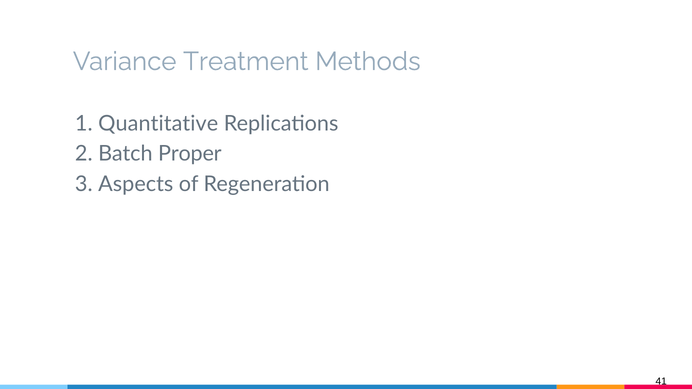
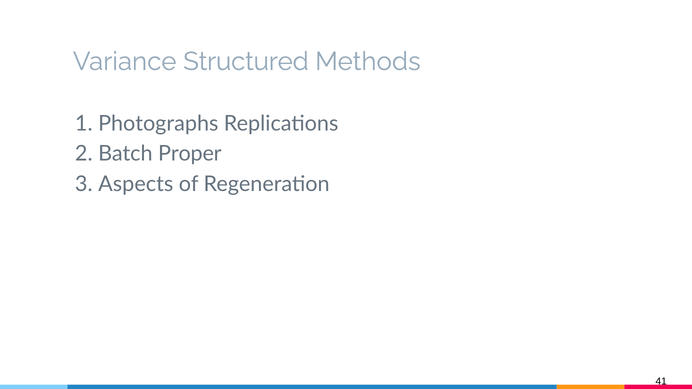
Treatment: Treatment -> Structured (246, 62)
Quantitative: Quantitative -> Photographs (158, 124)
